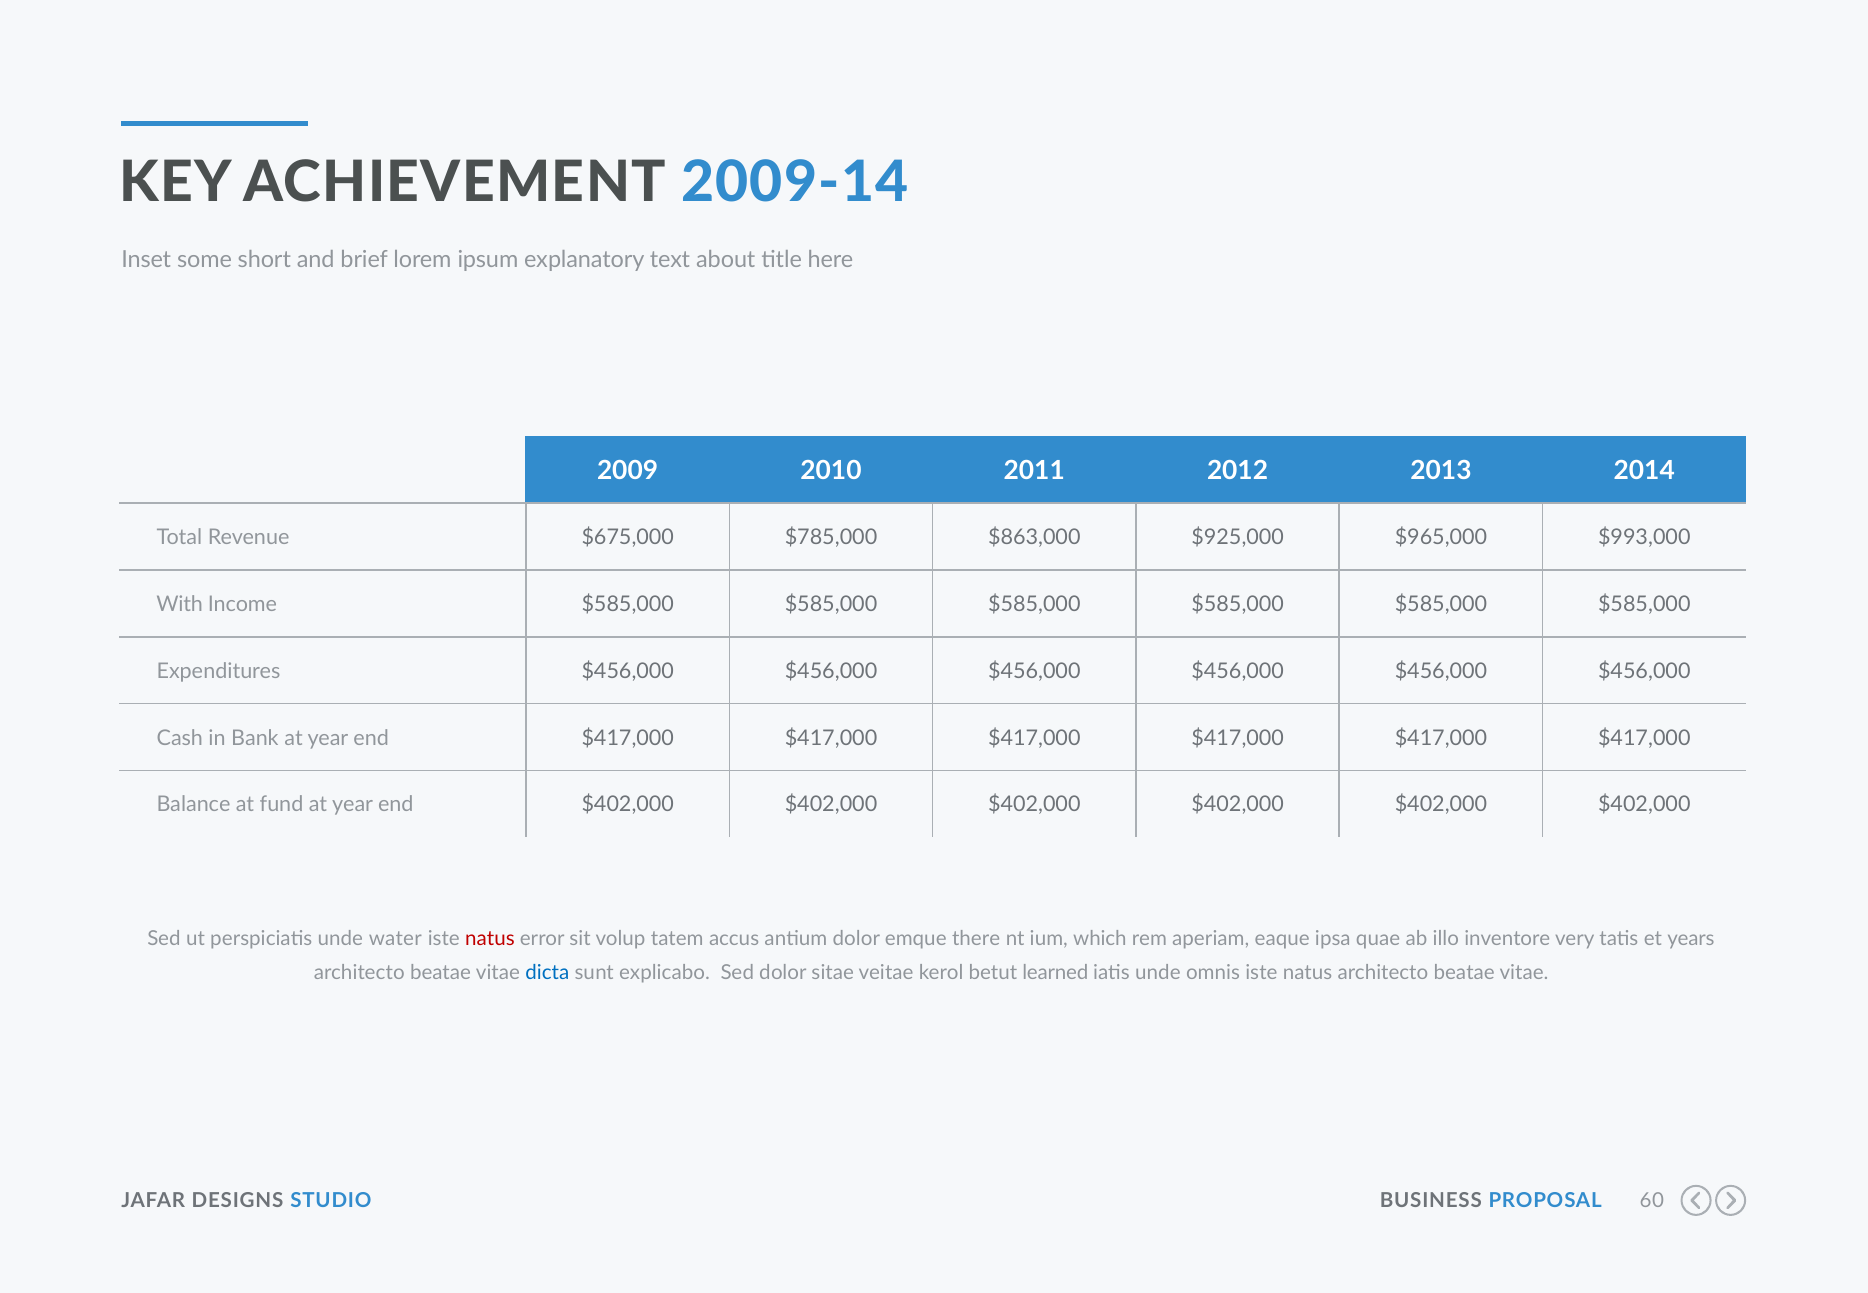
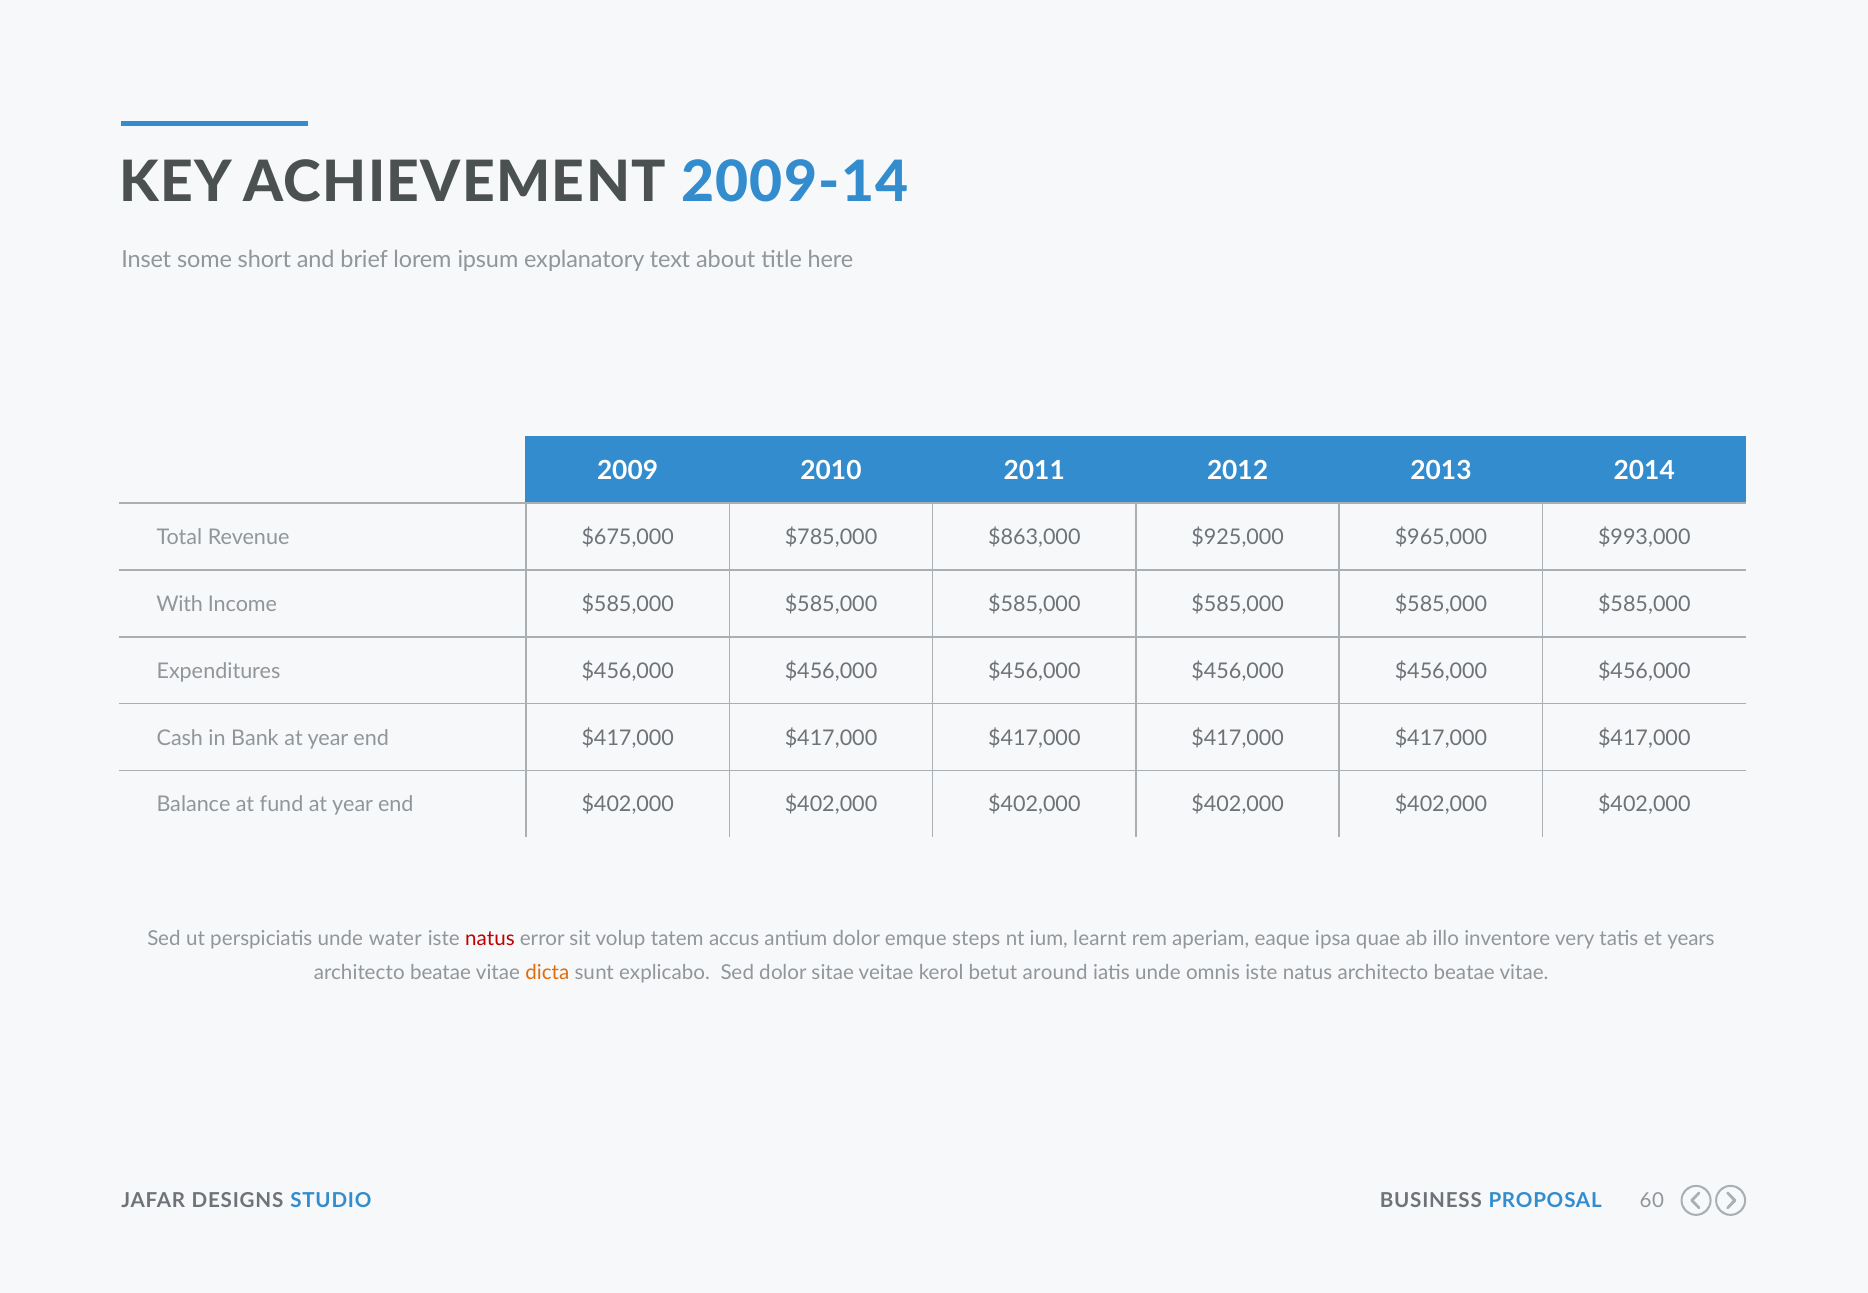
there: there -> steps (976, 939)
which: which -> learnt (1100, 939)
dicta colour: blue -> orange (547, 973)
learned: learned -> around (1055, 973)
